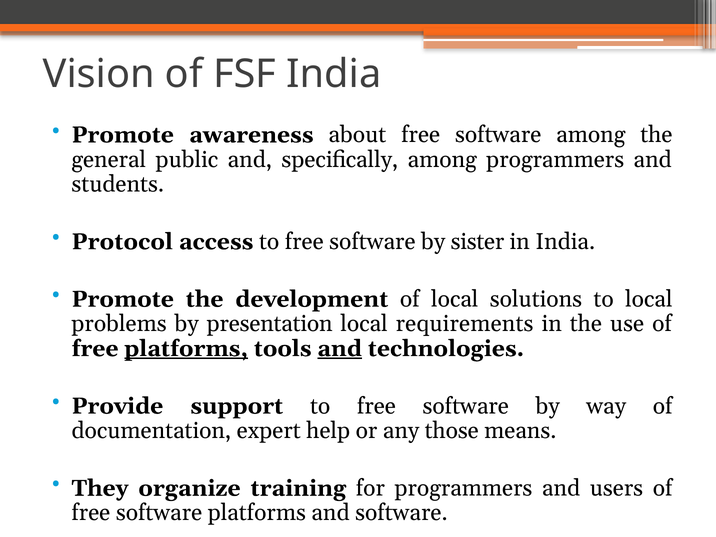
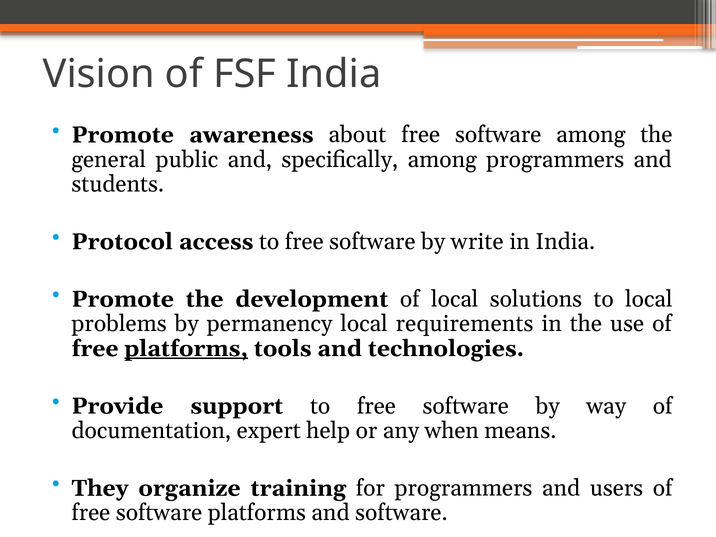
sister: sister -> write (477, 242)
presentation: presentation -> permanency (270, 324)
and underline: present -> none (340, 349)
those: those -> when (452, 431)
